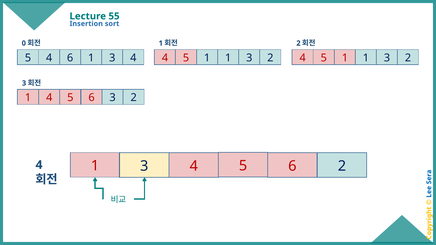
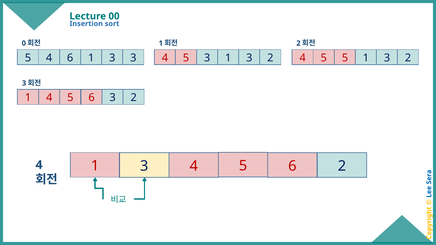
55: 55 -> 00 (114, 16)
3 4: 4 -> 3 (133, 58)
1: 1 -> 3 (207, 58)
1: 1 -> 5 (345, 58)
